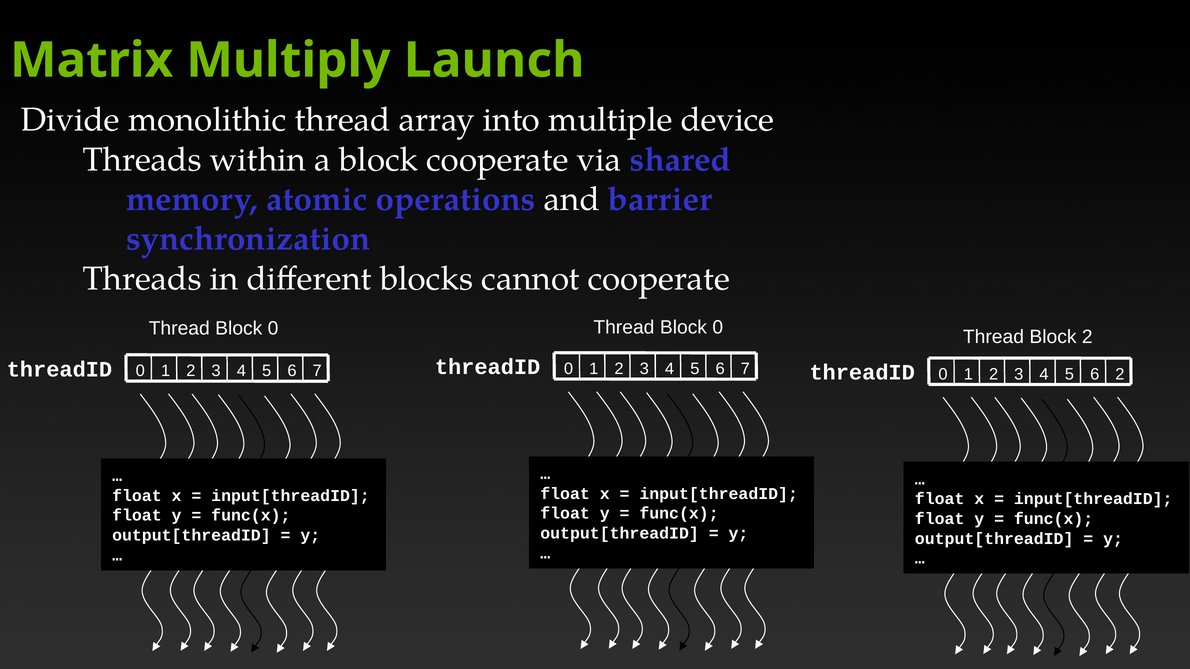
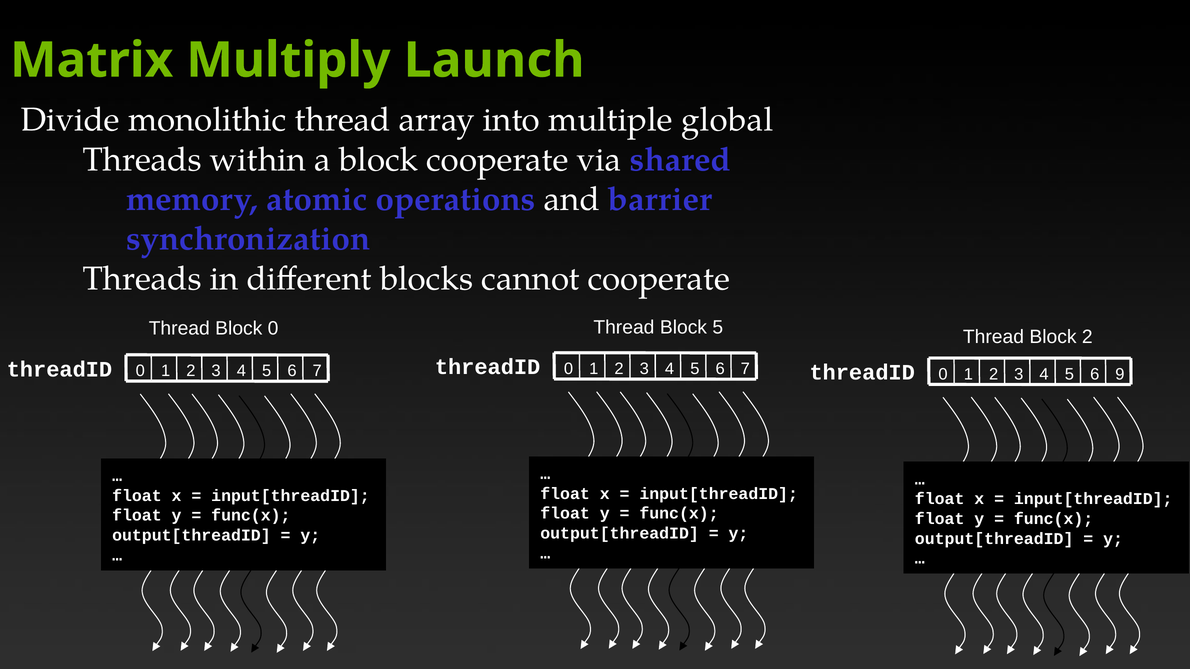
device: device -> global (727, 120)
0 Thread Block 0: 0 -> 5 (718, 328)
threadID 2: 2 -> 9 (1120, 374)
